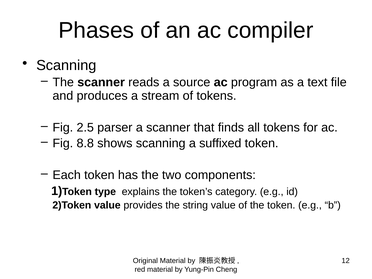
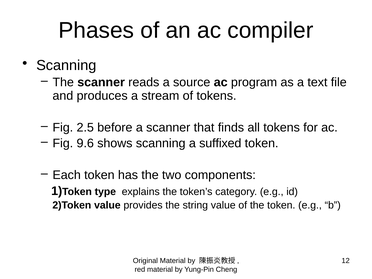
parser: parser -> before (115, 127)
8.8: 8.8 -> 9.6 (85, 143)
